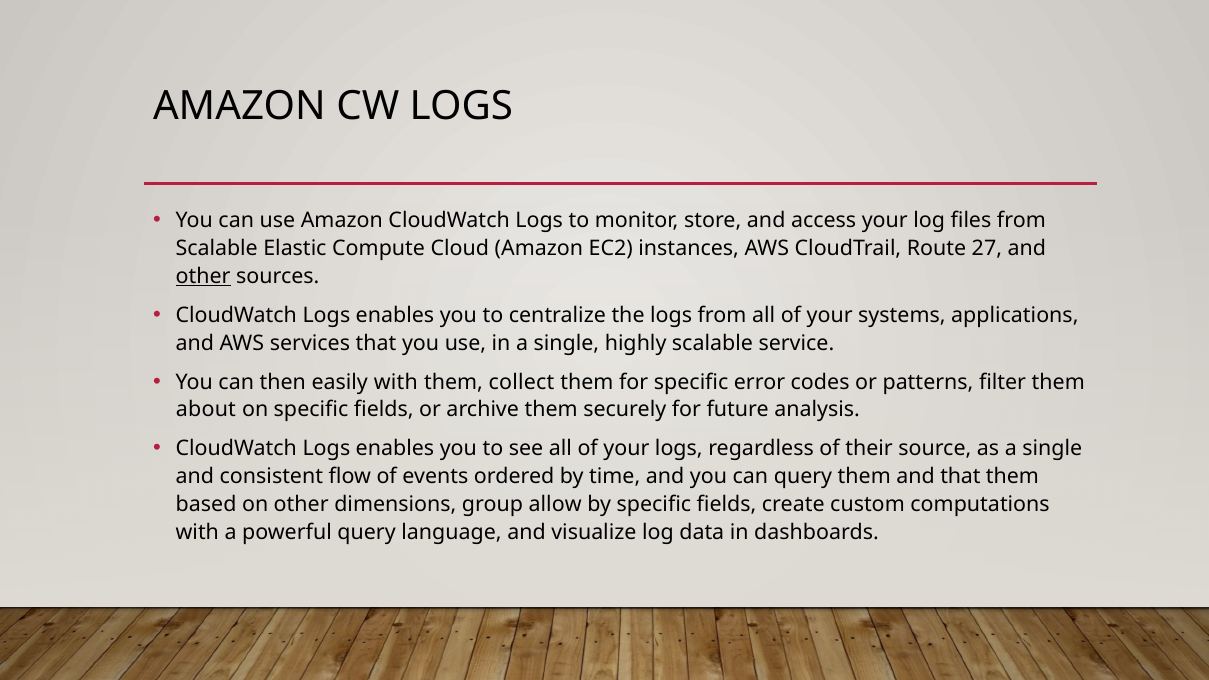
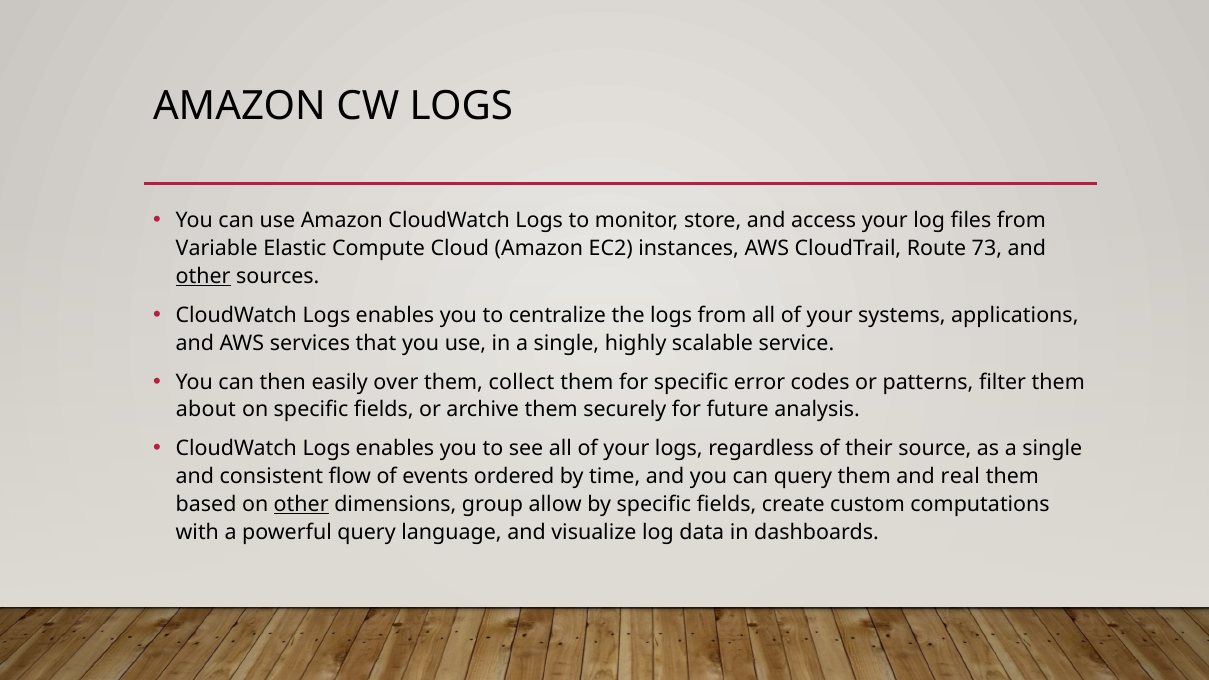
Scalable: Scalable -> Variable (217, 249)
27: 27 -> 73 (987, 249)
easily with: with -> over (396, 382)
and that: that -> real (960, 477)
other underline: none -> present (301, 504)
